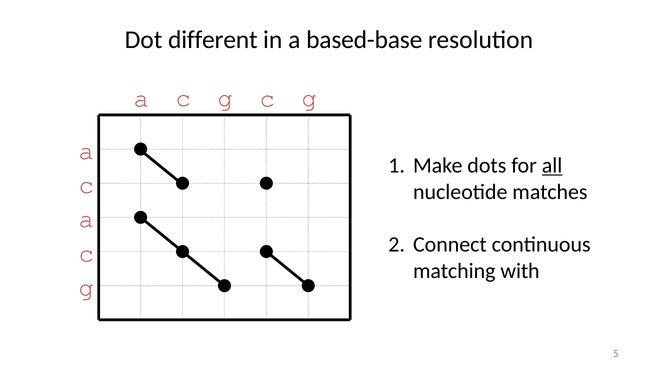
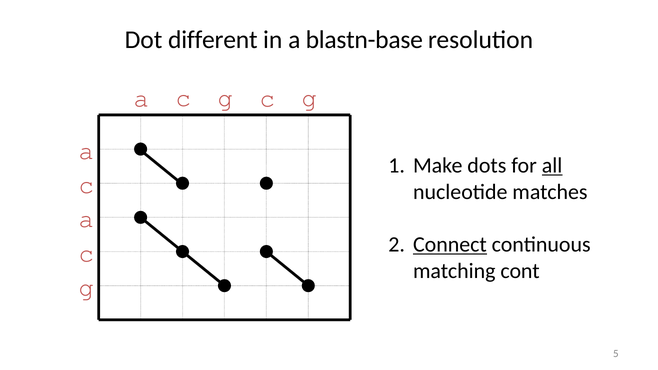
based-base: based-base -> blastn-base (364, 40)
Connect underline: none -> present (450, 245)
with: with -> cont (520, 271)
